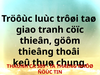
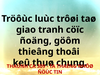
thieân: thieân -> ñoäng (36, 41)
